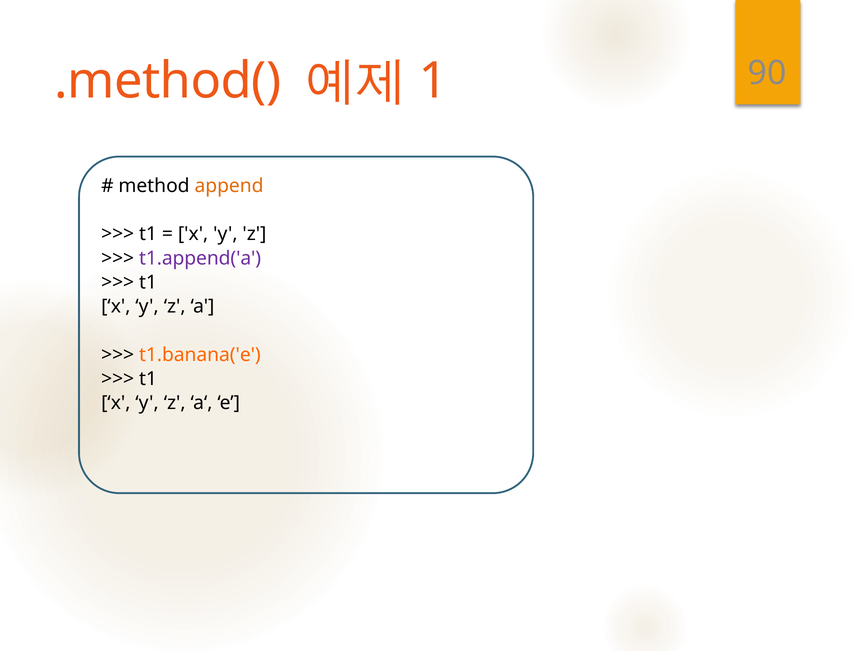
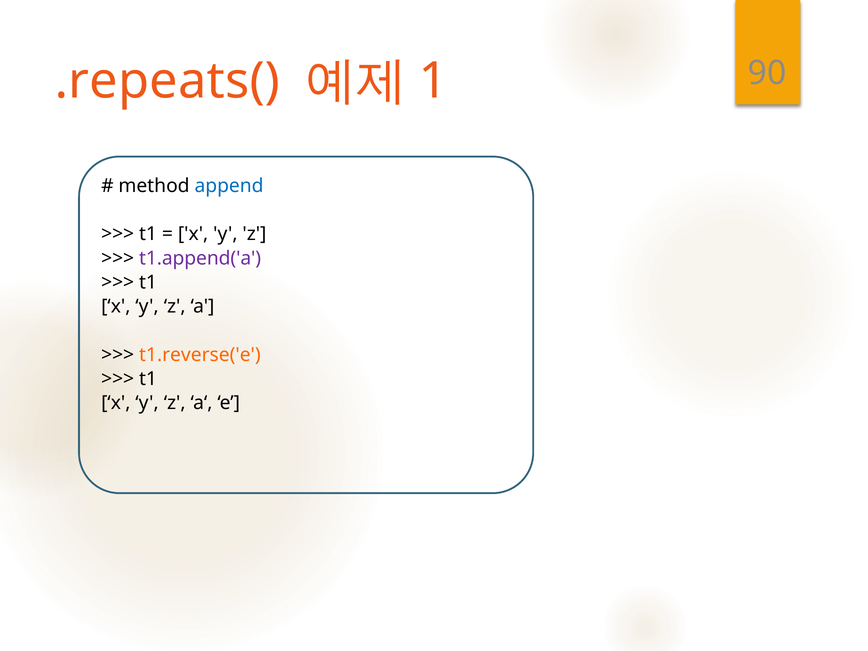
.method(: .method( -> .repeats( (167, 81)
append colour: orange -> blue (229, 186)
t1.banana('e: t1.banana('e -> t1.reverse('e (200, 355)
